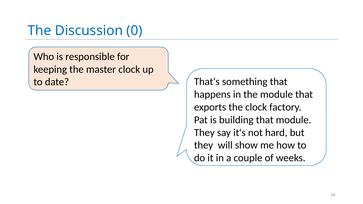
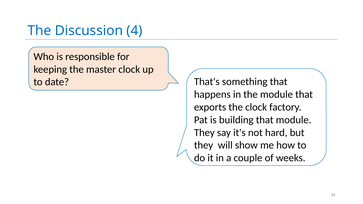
0: 0 -> 4 (134, 31)
